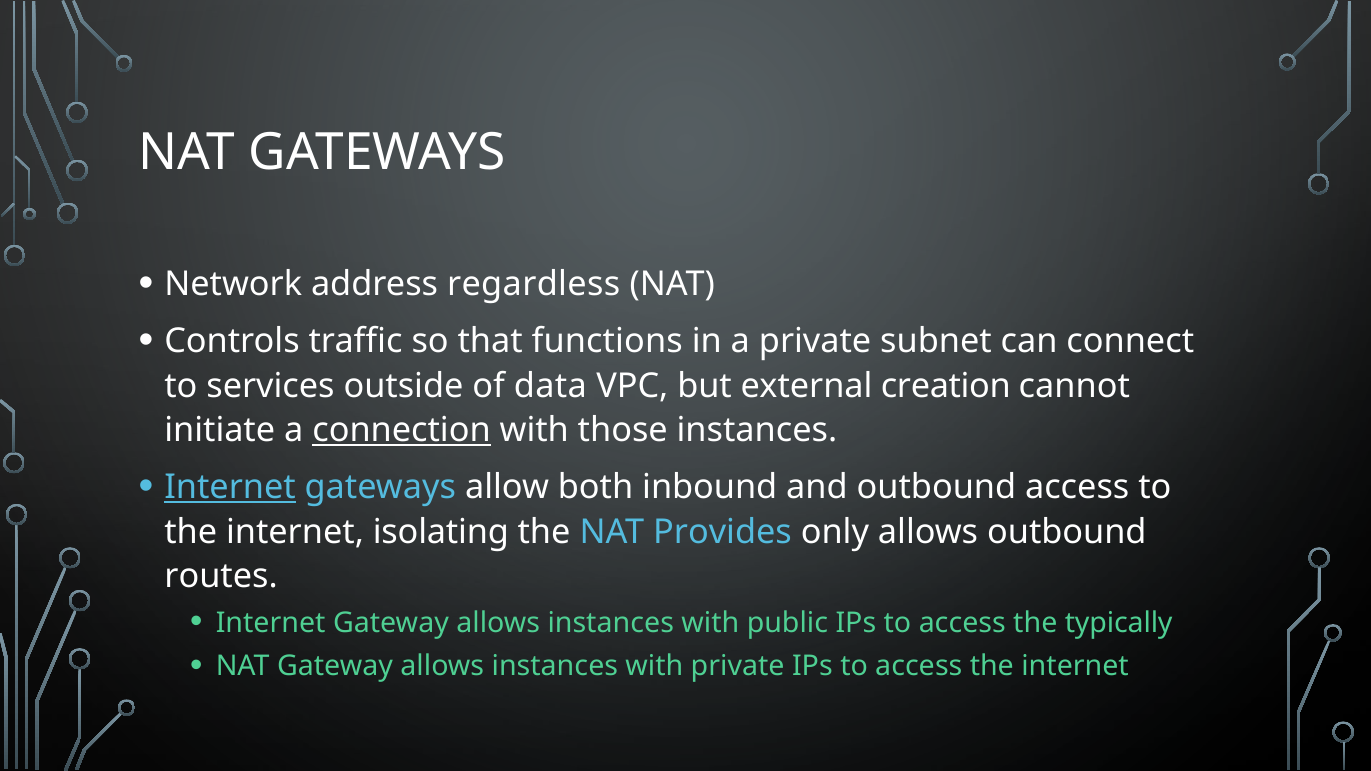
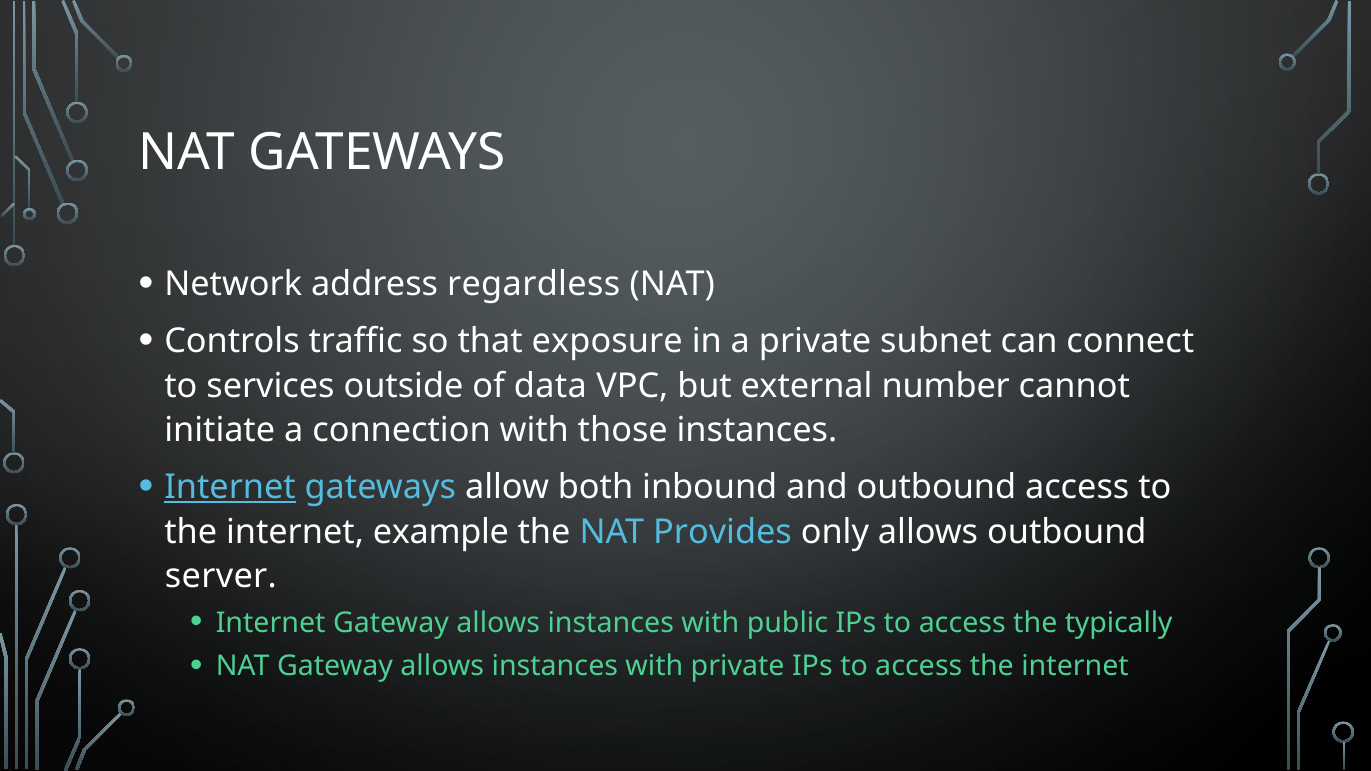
functions: functions -> exposure (607, 342)
creation: creation -> number (946, 386)
connection underline: present -> none (402, 430)
isolating: isolating -> example (441, 532)
routes: routes -> server (221, 576)
